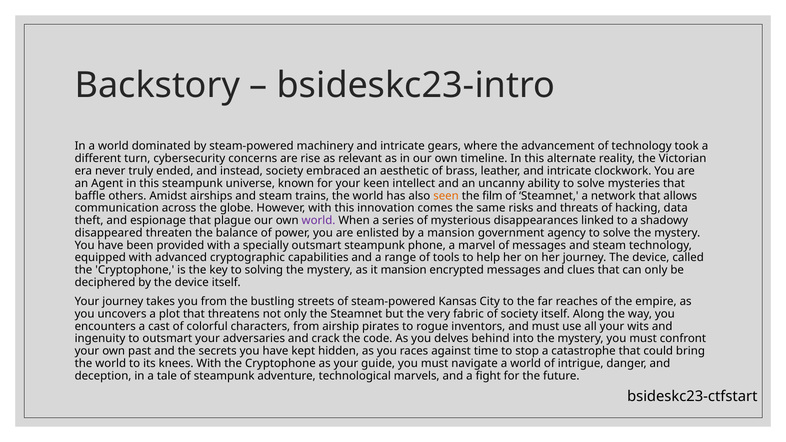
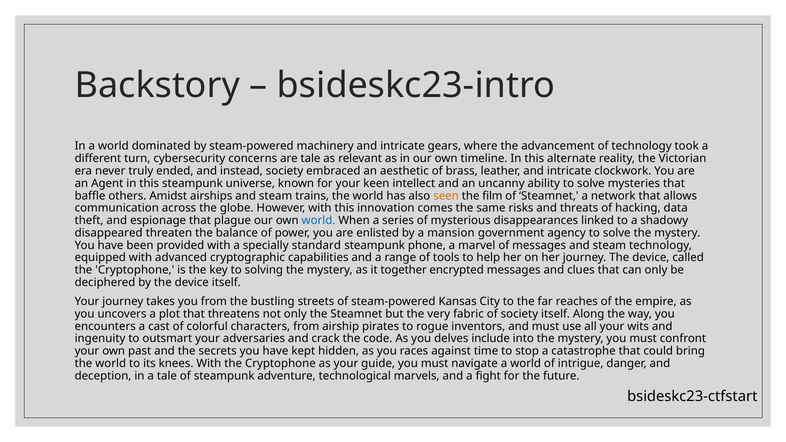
are rise: rise -> tale (310, 159)
world colour: purple -> blue (319, 221)
specially outsmart: outsmart -> standard (316, 245)
it mansion: mansion -> together (404, 270)
behind: behind -> include (491, 339)
